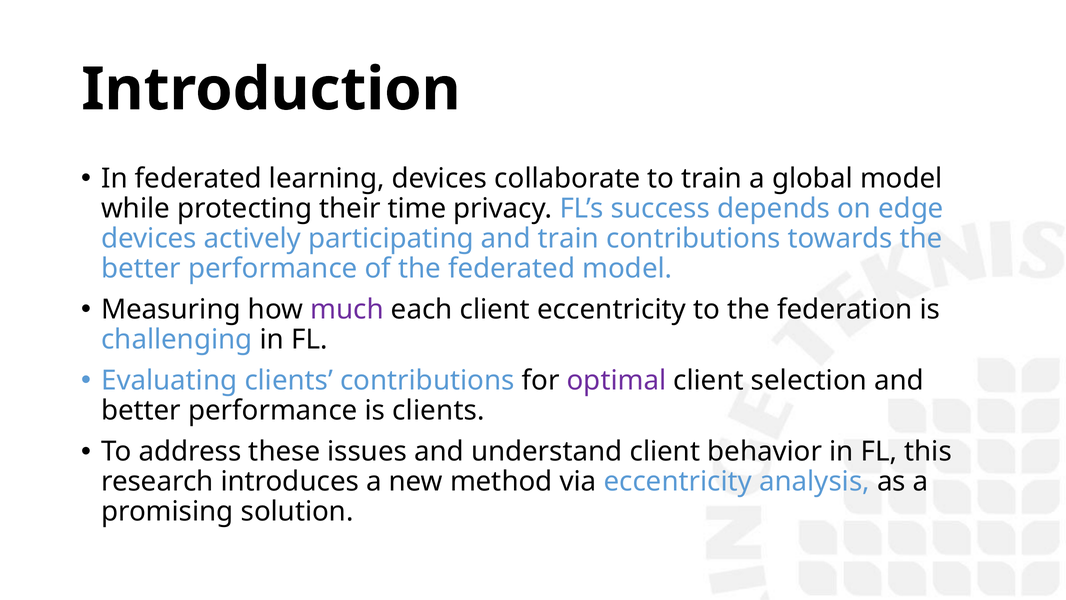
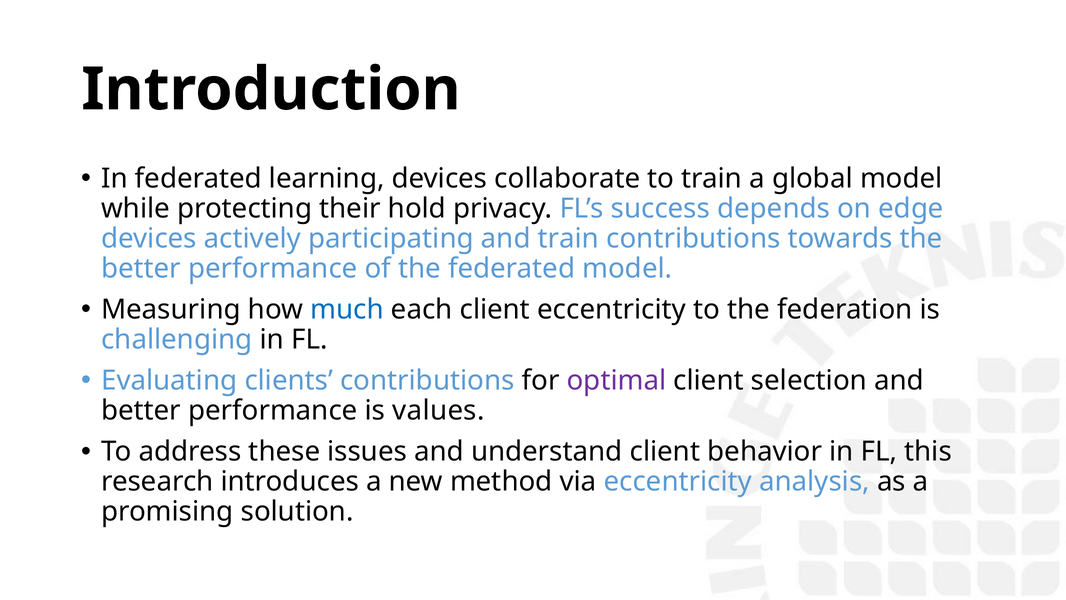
time: time -> hold (417, 208)
much colour: purple -> blue (347, 309)
is clients: clients -> values (438, 410)
